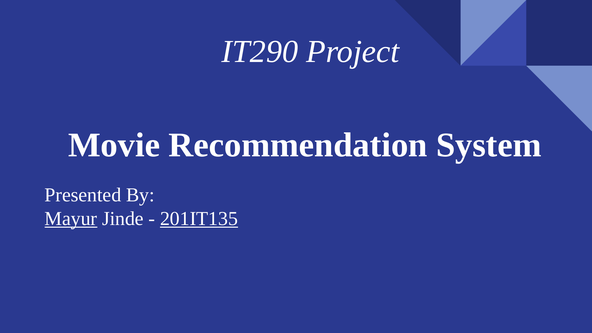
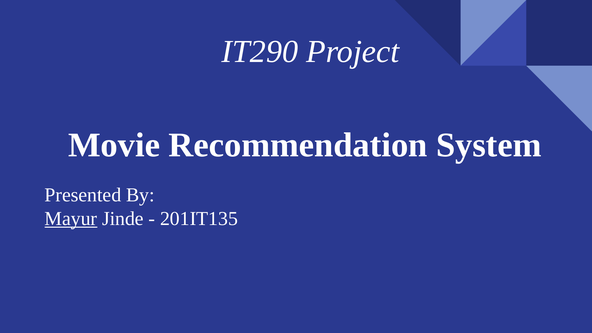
201IT135 underline: present -> none (199, 219)
